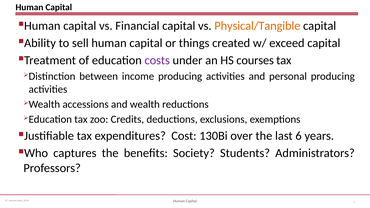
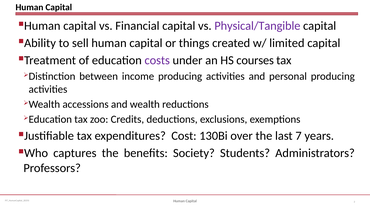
Physical/Tangible colour: orange -> purple (257, 26)
exceed: exceed -> limited (287, 43)
6: 6 -> 7 (299, 136)
